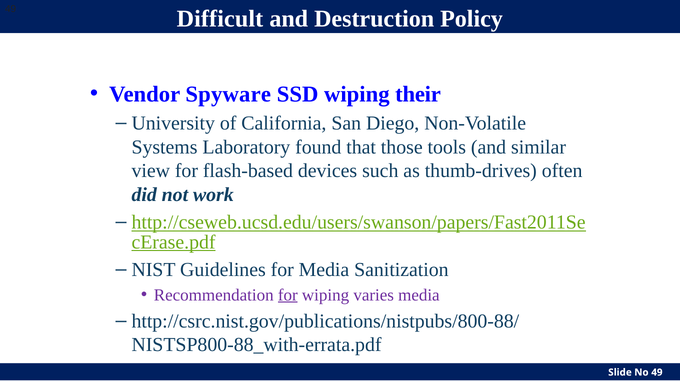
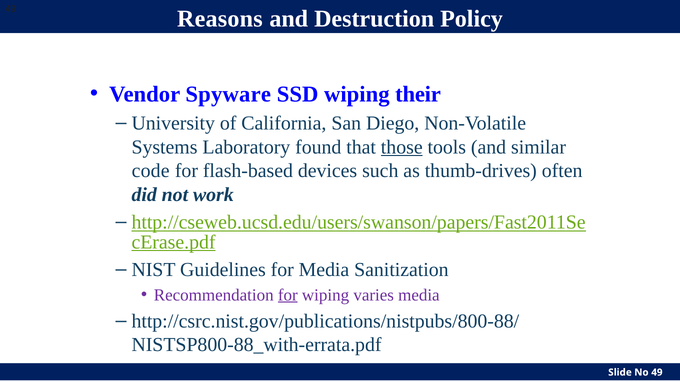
Difficult: Difficult -> Reasons (220, 19)
those underline: none -> present (402, 147)
view: view -> code (151, 171)
